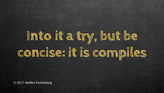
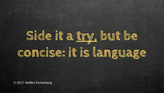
Into: Into -> Side (39, 35)
try underline: none -> present (87, 35)
compiles: compiles -> language (119, 52)
